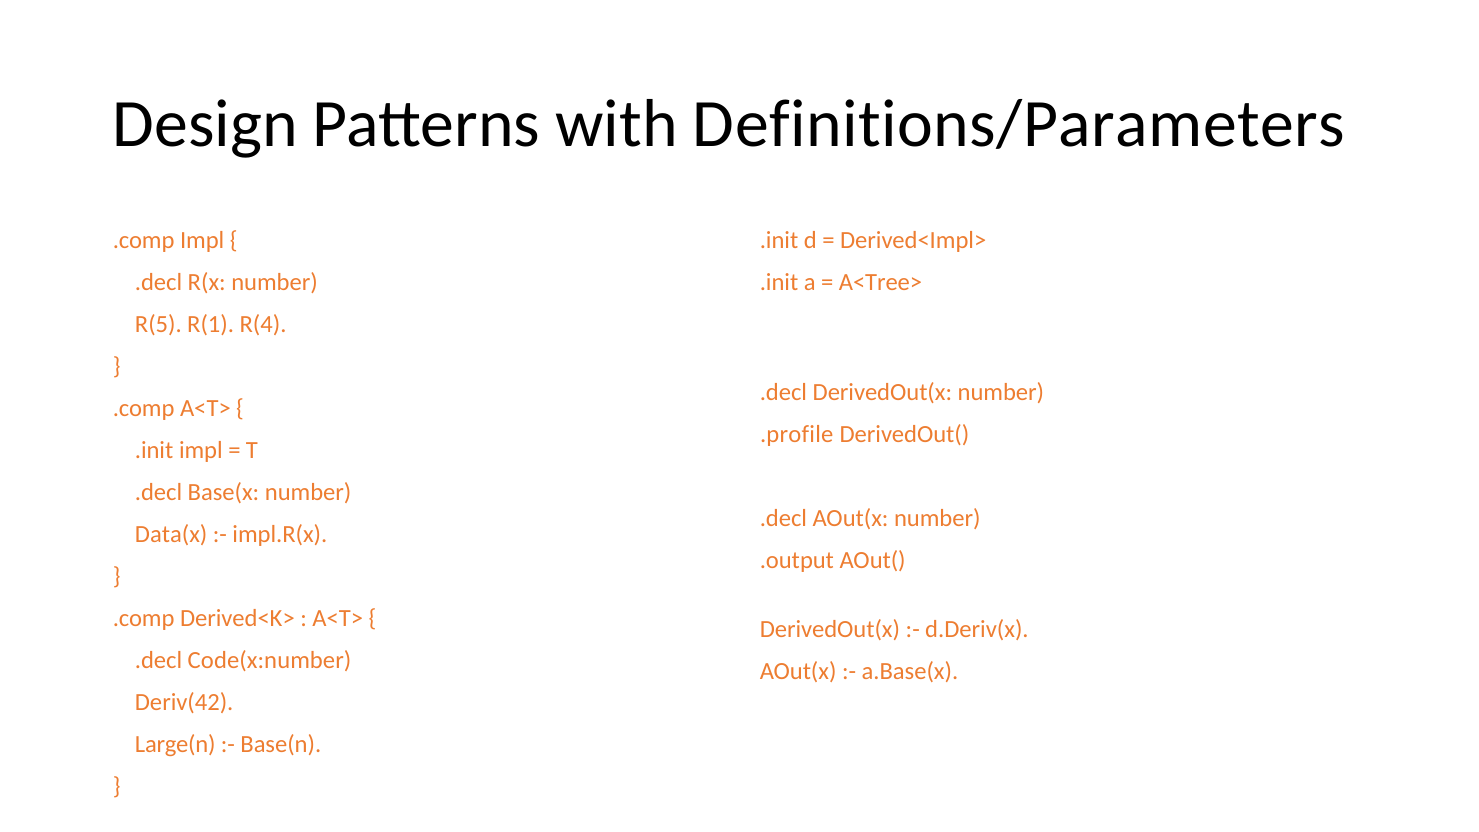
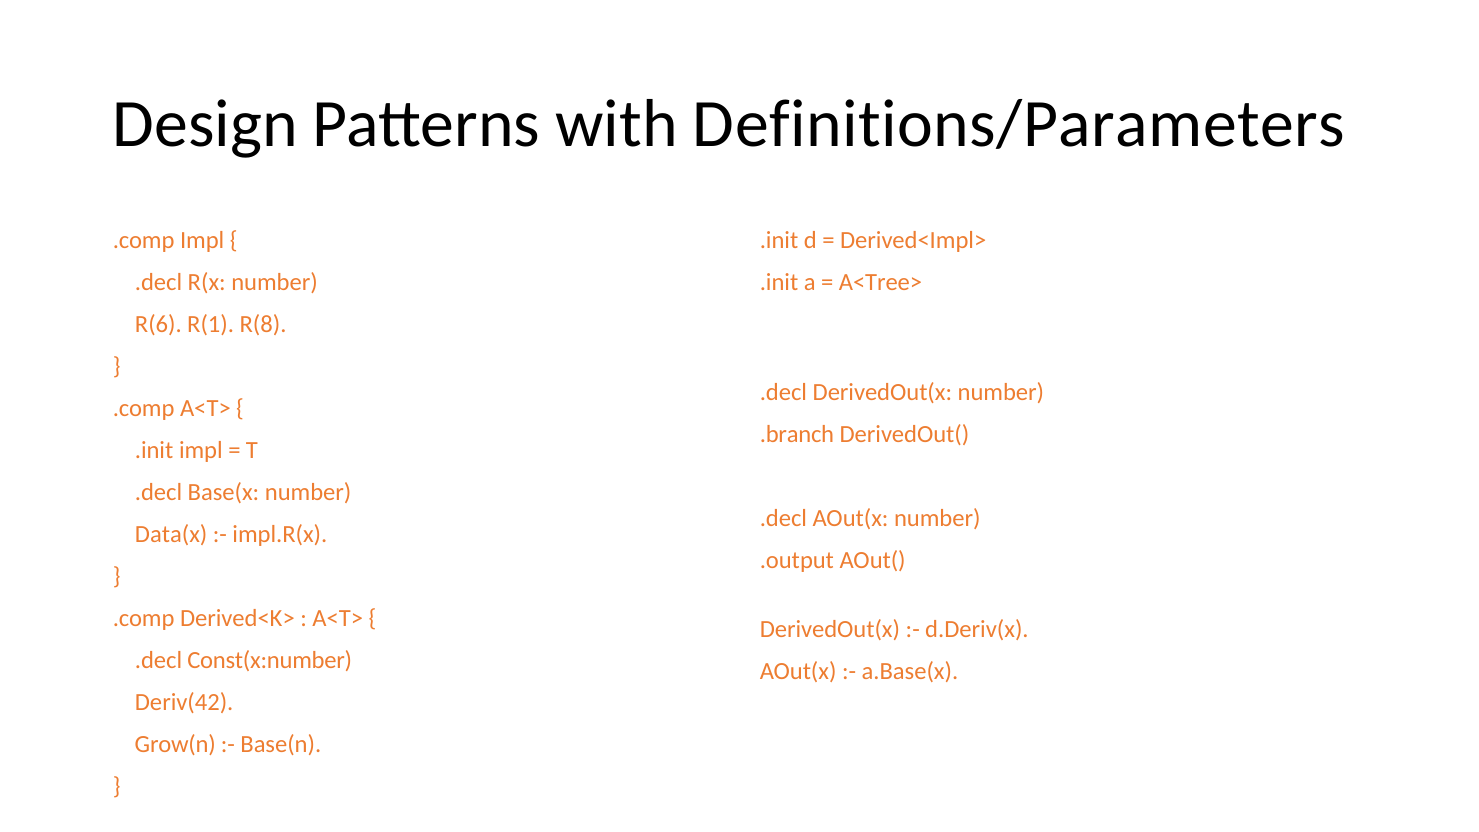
R(5: R(5 -> R(6 (158, 324)
R(4: R(4 -> R(8 (263, 324)
.profile: .profile -> .branch (797, 435)
Code(x:number: Code(x:number -> Const(x:number (270, 660)
Large(n: Large(n -> Grow(n (175, 744)
